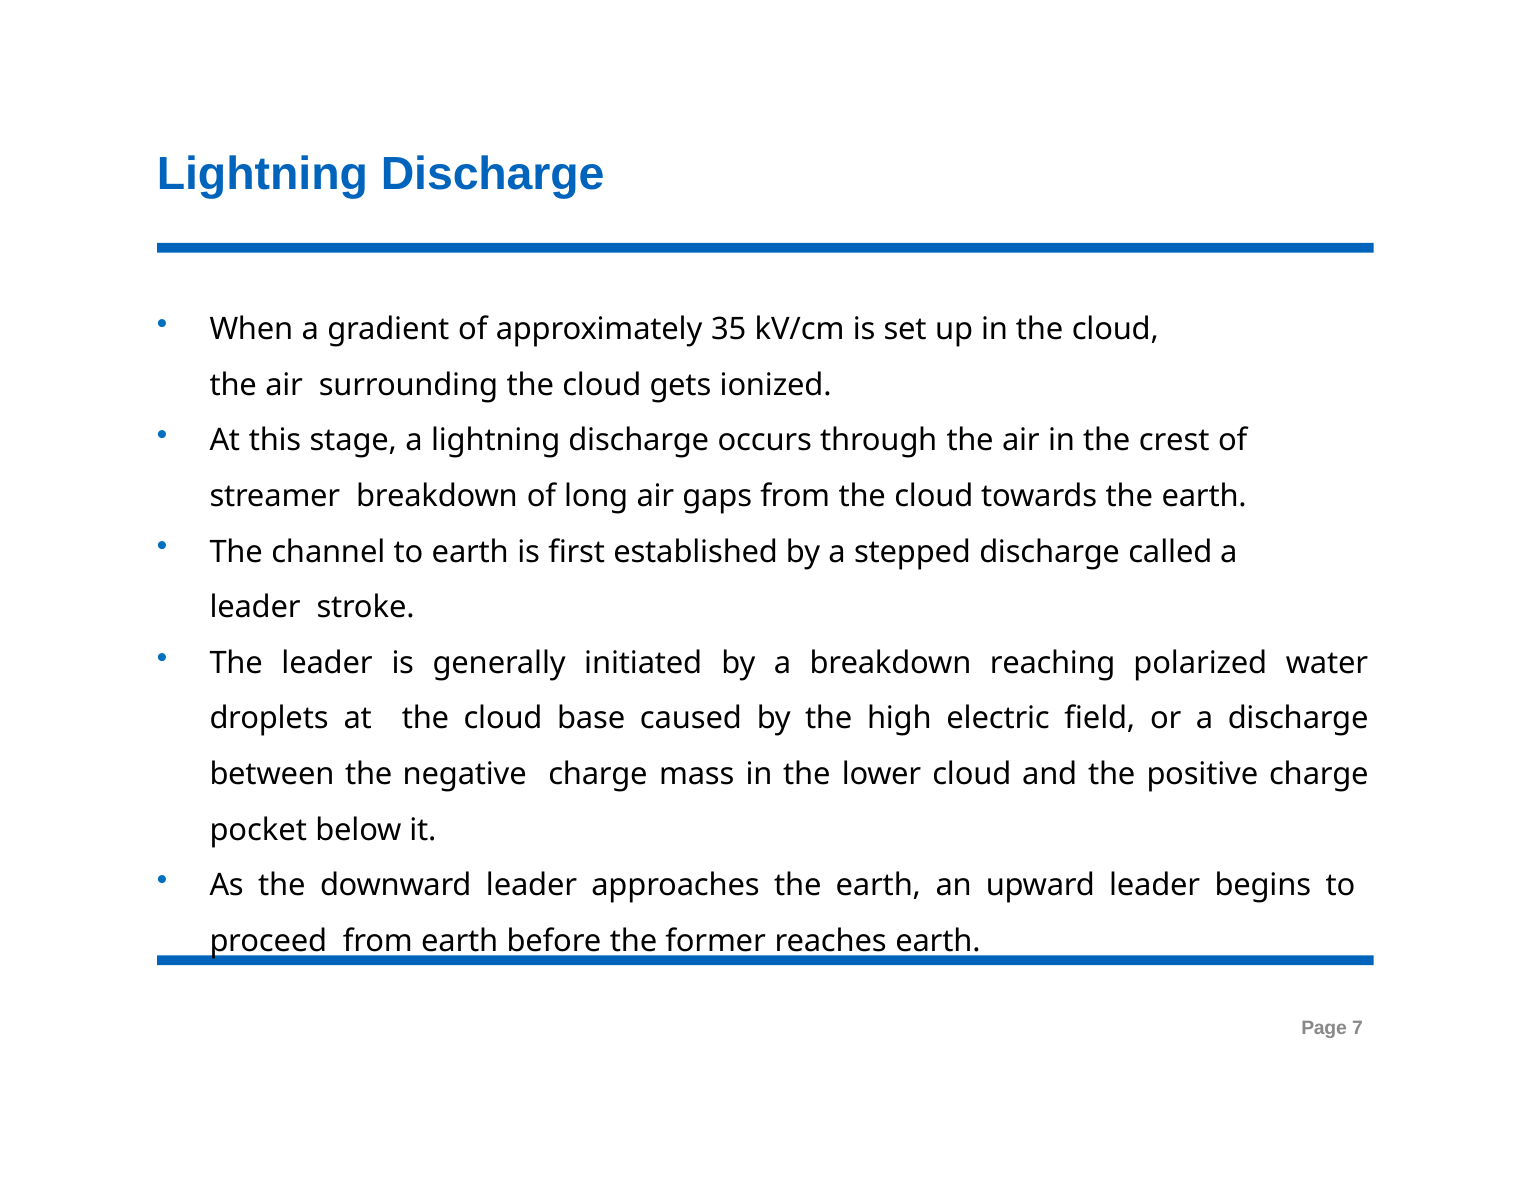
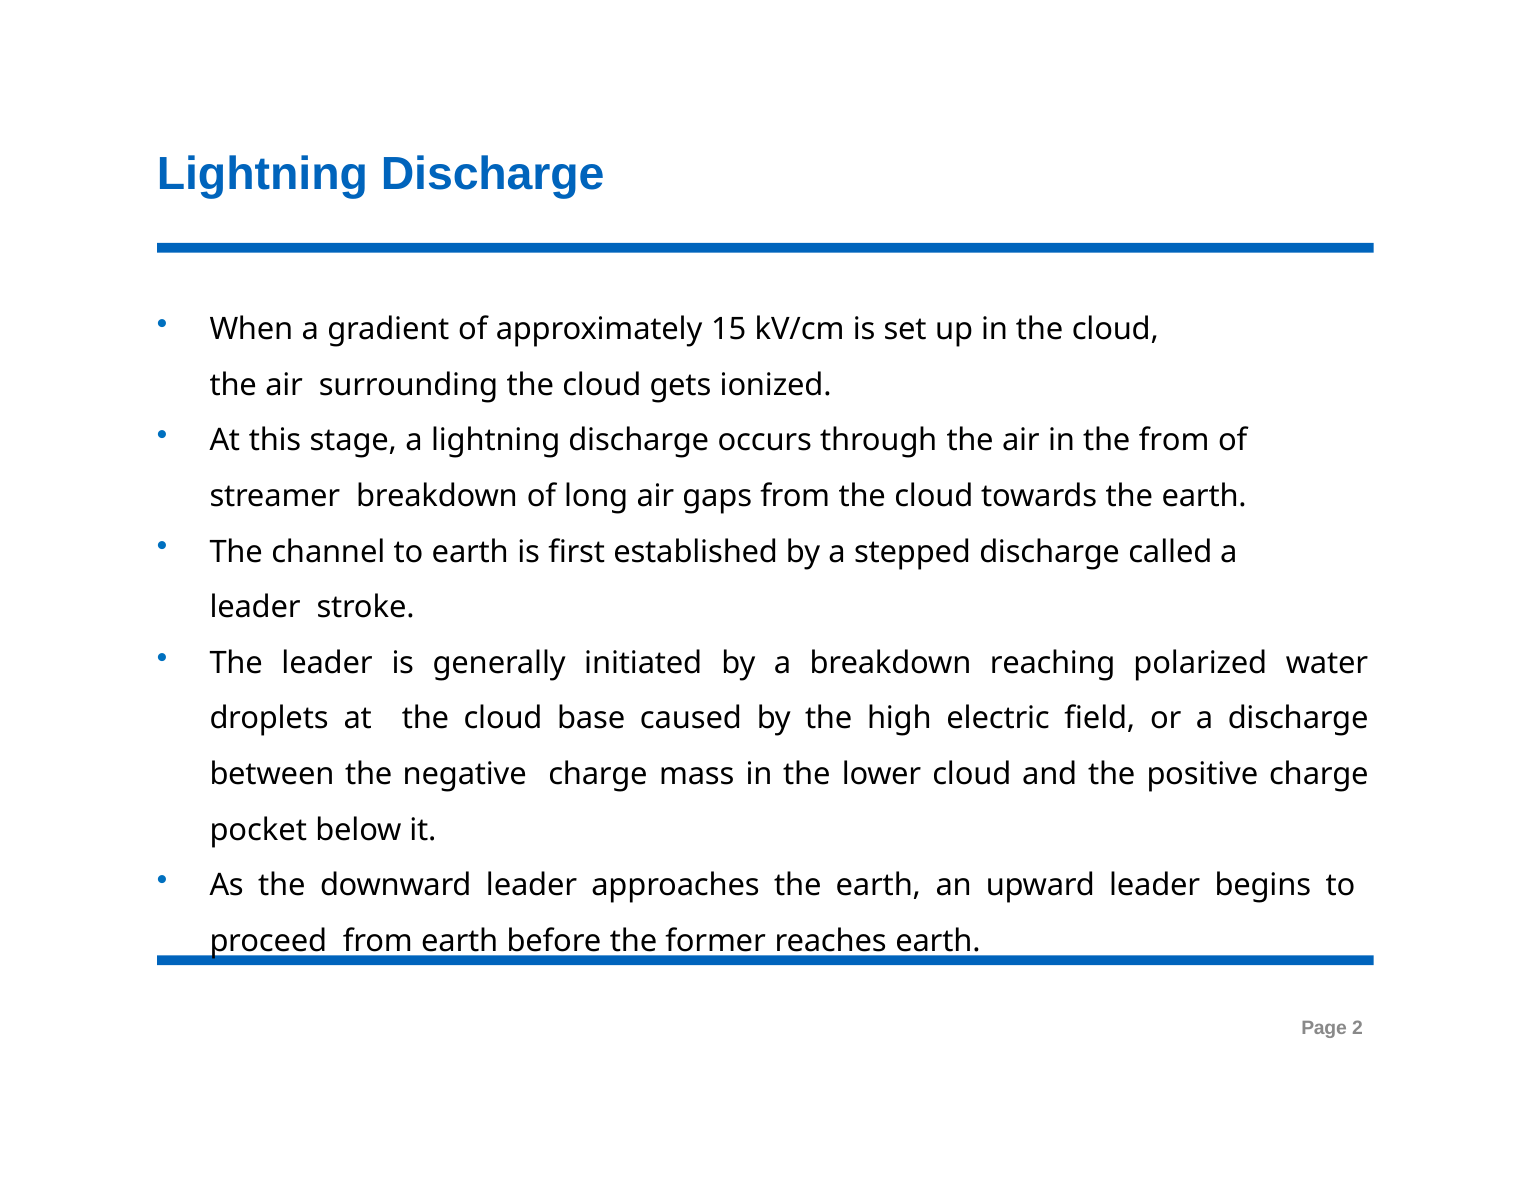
35: 35 -> 15 (729, 329)
the crest: crest -> from (1174, 440)
7: 7 -> 2 (1357, 1028)
